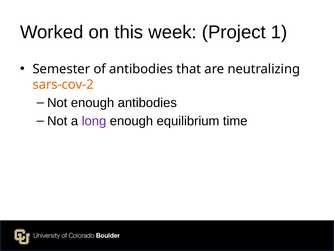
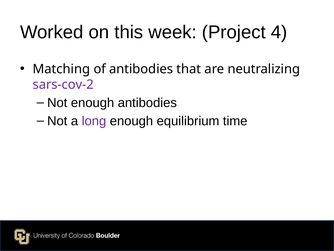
1: 1 -> 4 (279, 32)
Semester: Semester -> Matching (61, 69)
sars-cov-2 colour: orange -> purple (63, 84)
